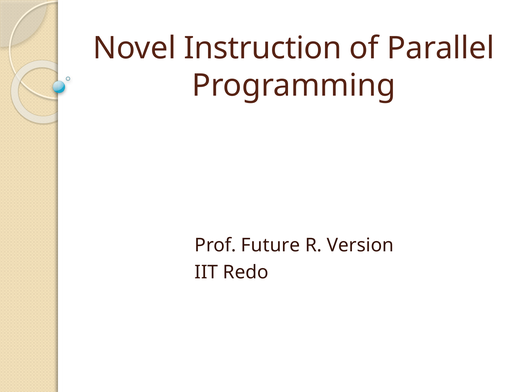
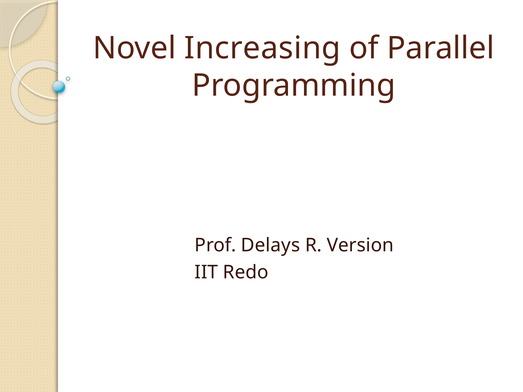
Instruction: Instruction -> Increasing (263, 48)
Future: Future -> Delays (271, 246)
